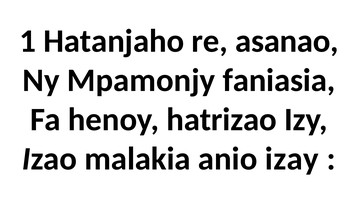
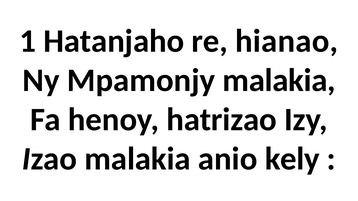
asanao: asanao -> hianao (287, 41)
Mpamonjy faniasia: faniasia -> malakia (279, 80)
izay: izay -> kely (292, 159)
